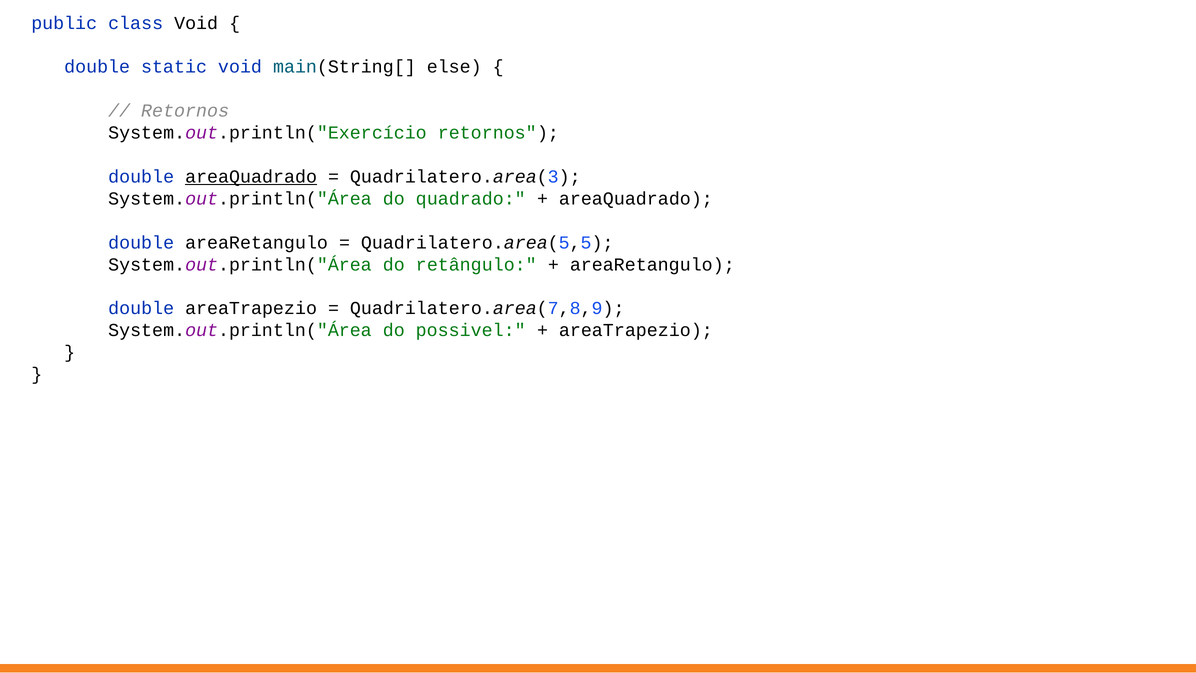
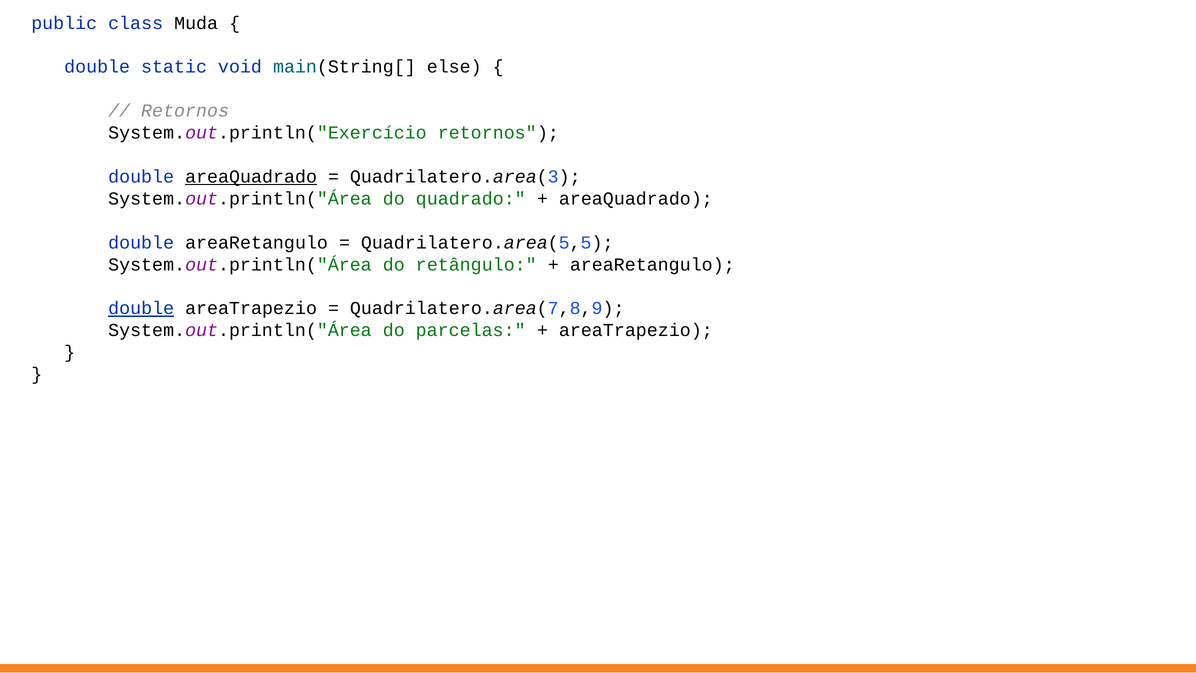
class Void: Void -> Muda (196, 23)
double underline: none -> present (141, 308)
possivel: possivel -> parcelas (471, 330)
